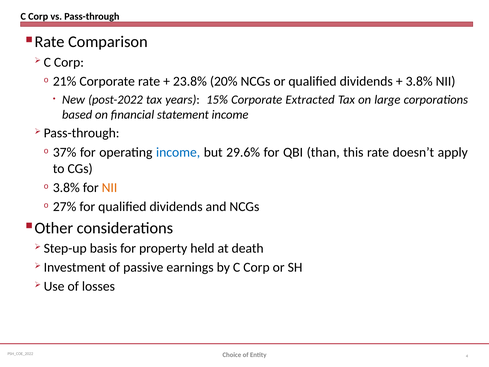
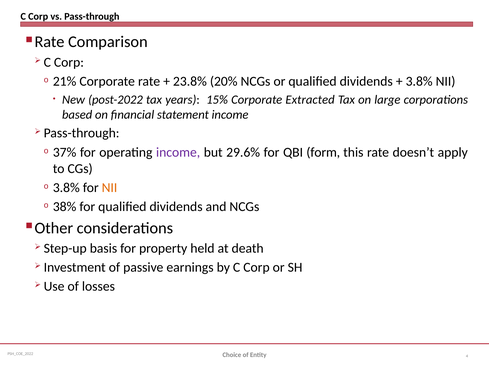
income colour: blue -> purple (178, 152)
than: than -> form (323, 152)
27%: 27% -> 38% (65, 206)
